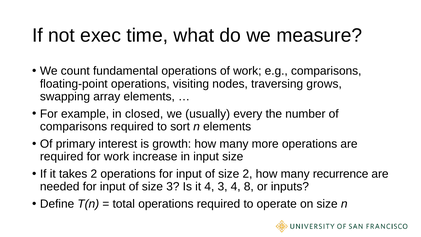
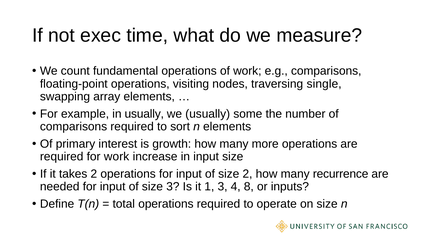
grows: grows -> single (324, 84)
in closed: closed -> usually (144, 114)
every: every -> some (248, 114)
it 4: 4 -> 1 (209, 187)
